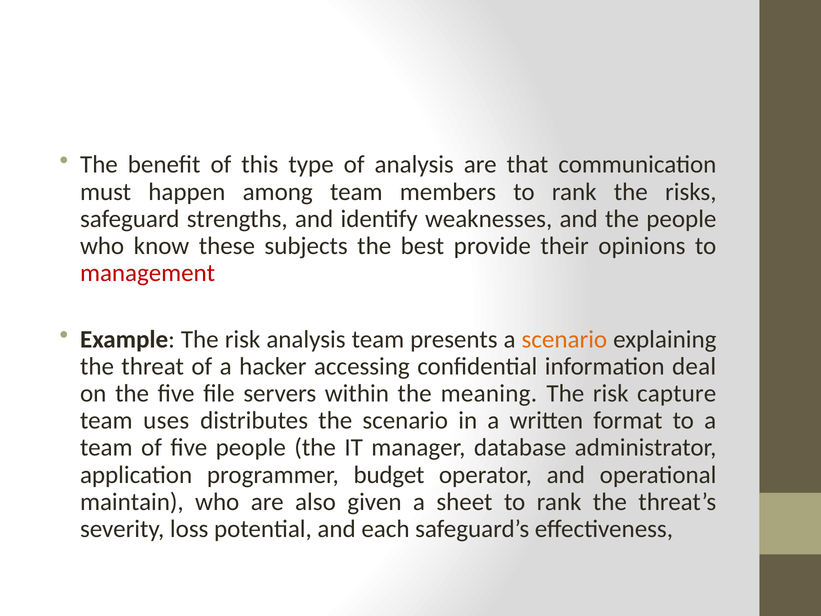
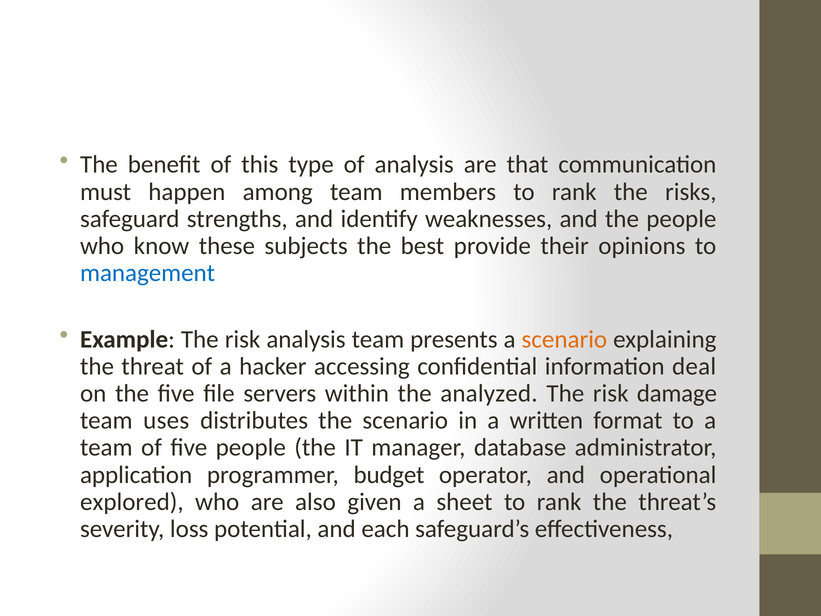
management colour: red -> blue (148, 273)
meaning: meaning -> analyzed (489, 393)
capture: capture -> damage (677, 393)
maintain: maintain -> explored (132, 502)
